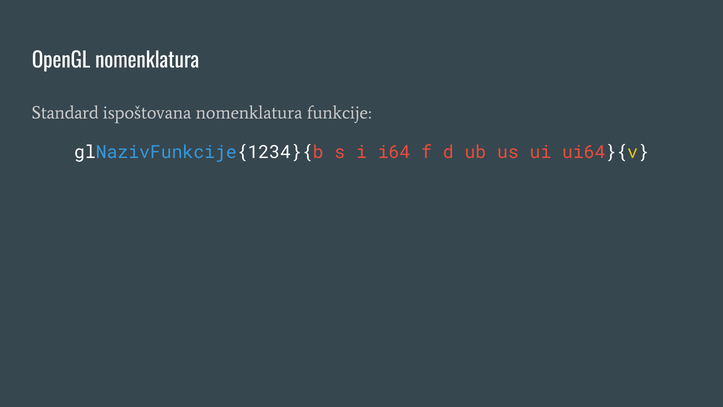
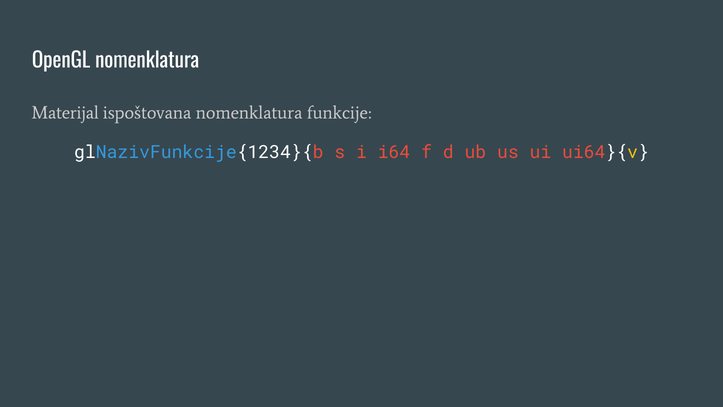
Standard: Standard -> Materijal (65, 113)
